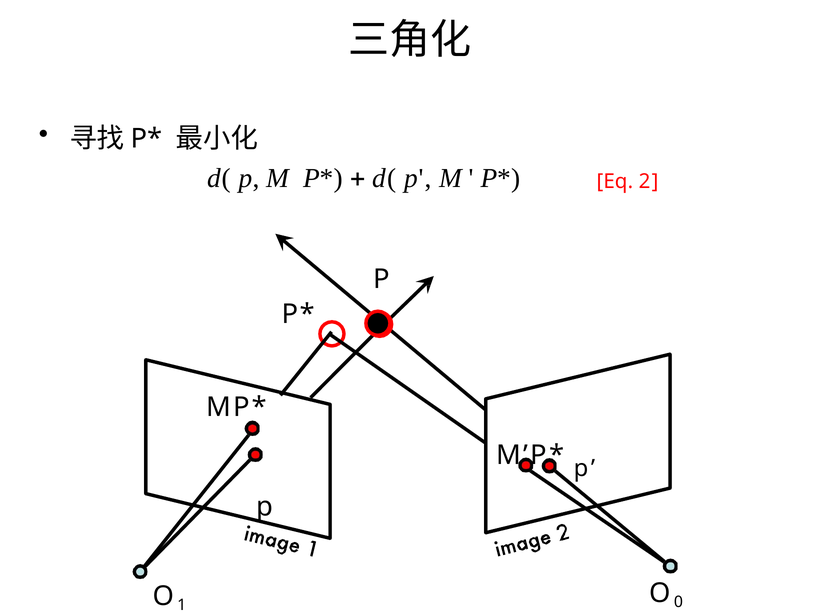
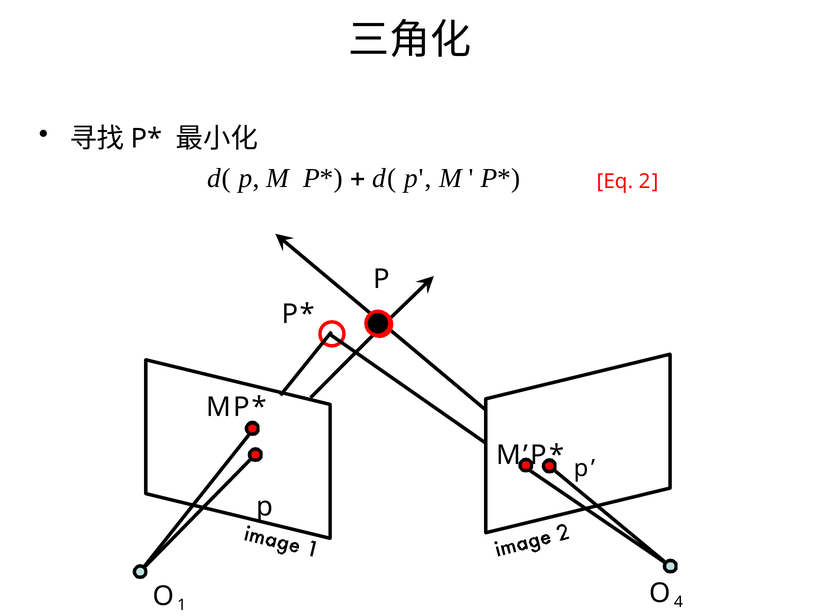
0: 0 -> 4 (678, 602)
